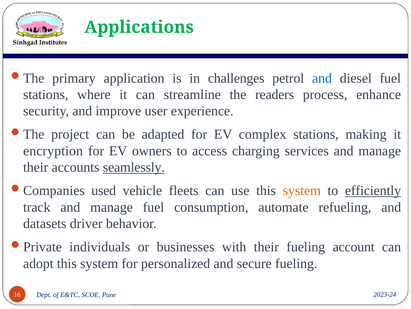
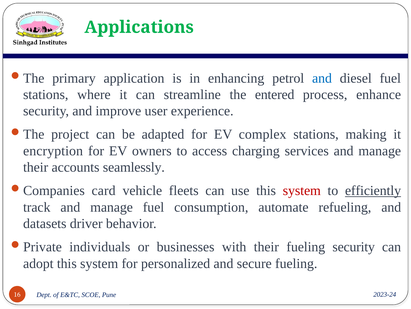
challenges: challenges -> enhancing (236, 78)
readers: readers -> entered (275, 94)
seamlessly underline: present -> none (134, 167)
used: used -> card (104, 190)
system colour: orange -> red (302, 190)
fueling account: account -> security (354, 246)
